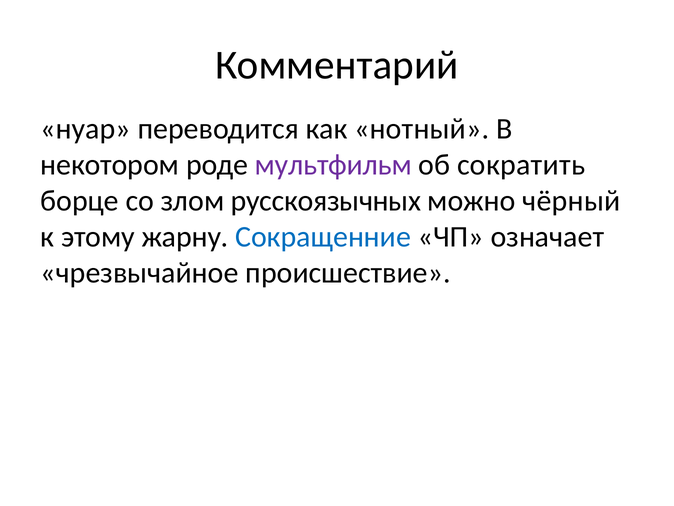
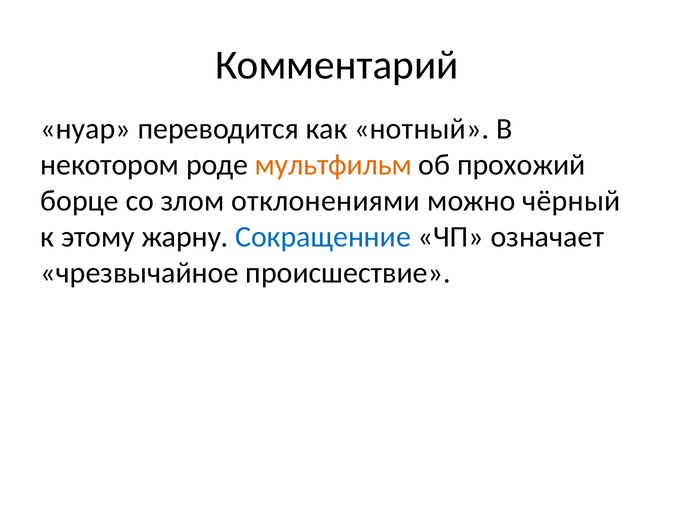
мультфильм colour: purple -> orange (333, 165)
сократить: сократить -> прохожий (521, 165)
русскоязычных: русскоязычных -> отклонениями (326, 201)
